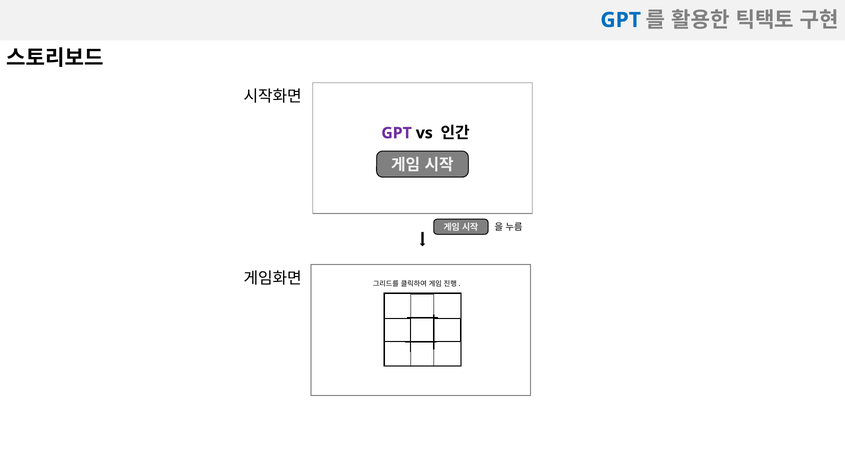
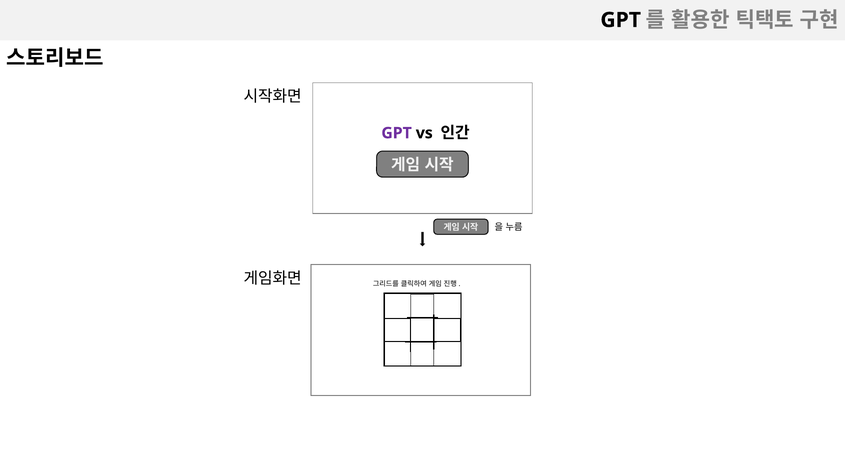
GPT colour: blue -> black (621, 20)
